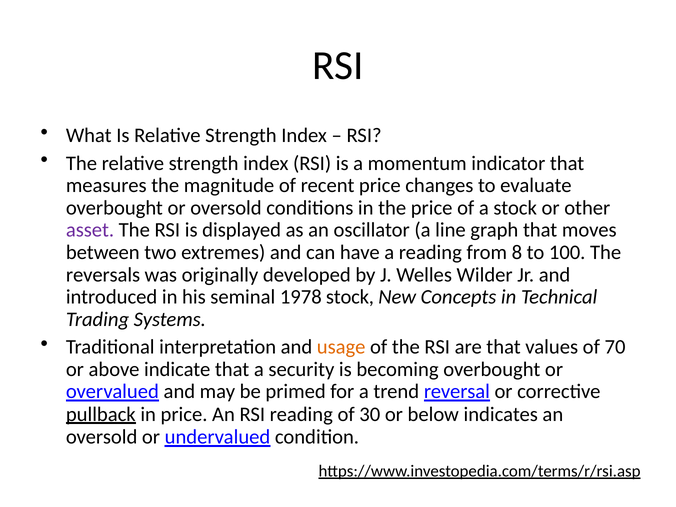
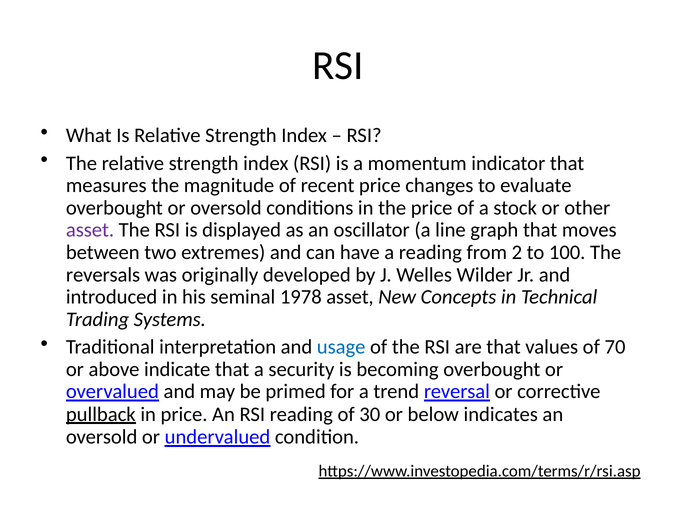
8: 8 -> 2 (517, 252)
1978 stock: stock -> asset (350, 297)
usage colour: orange -> blue (341, 347)
